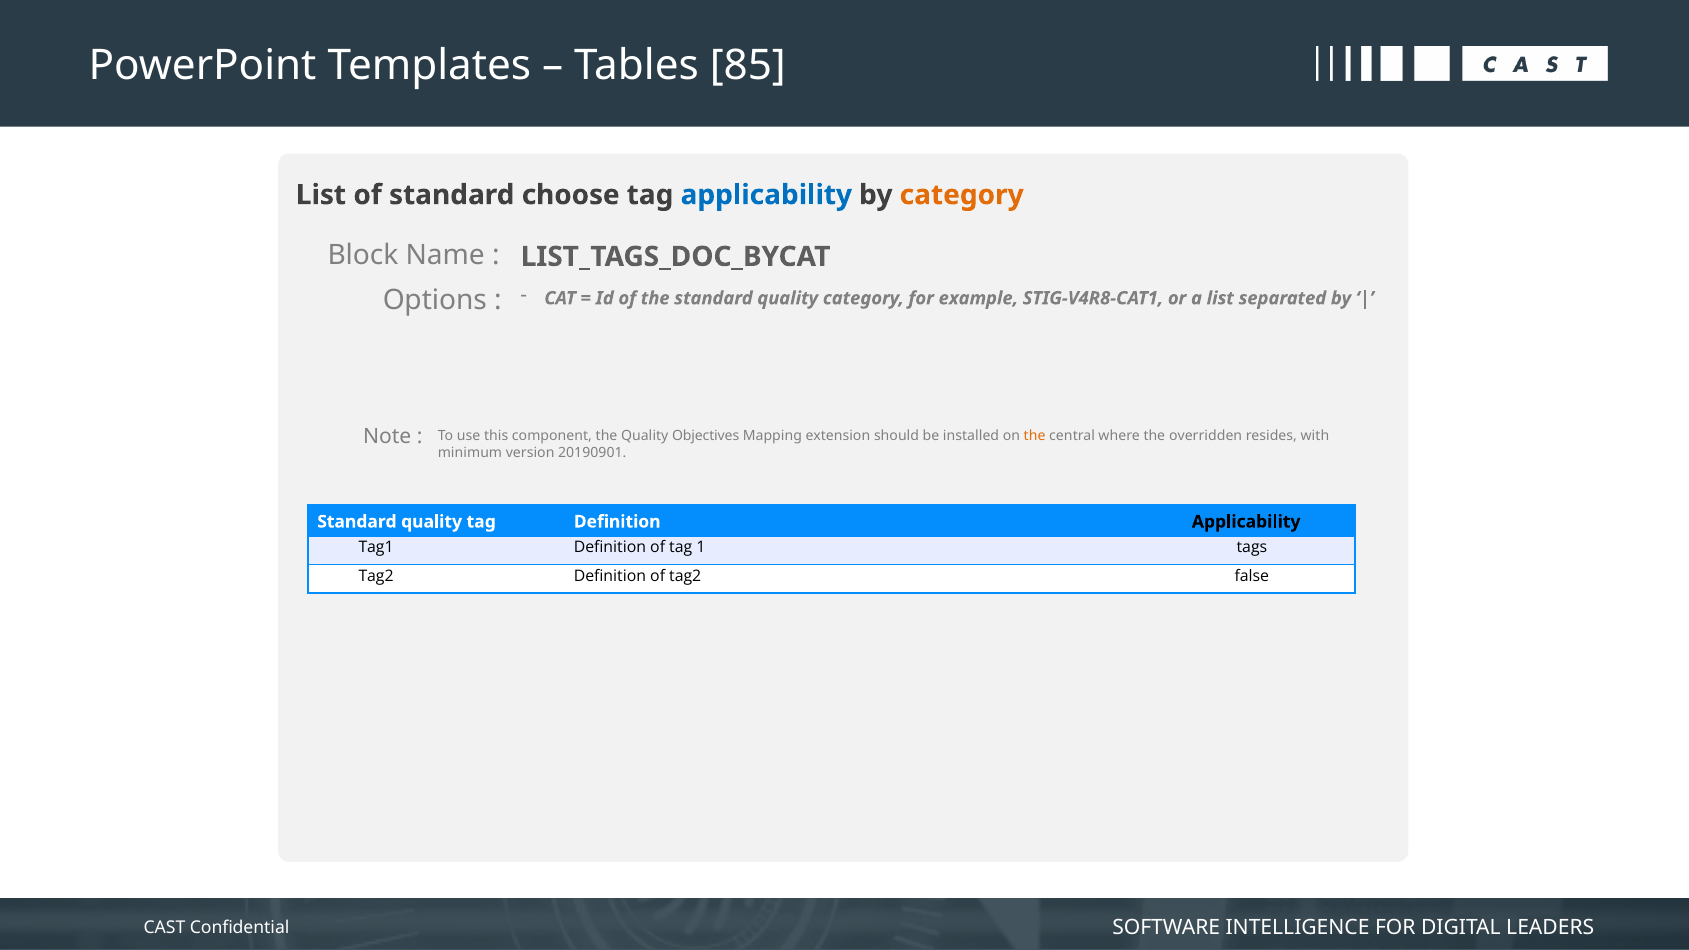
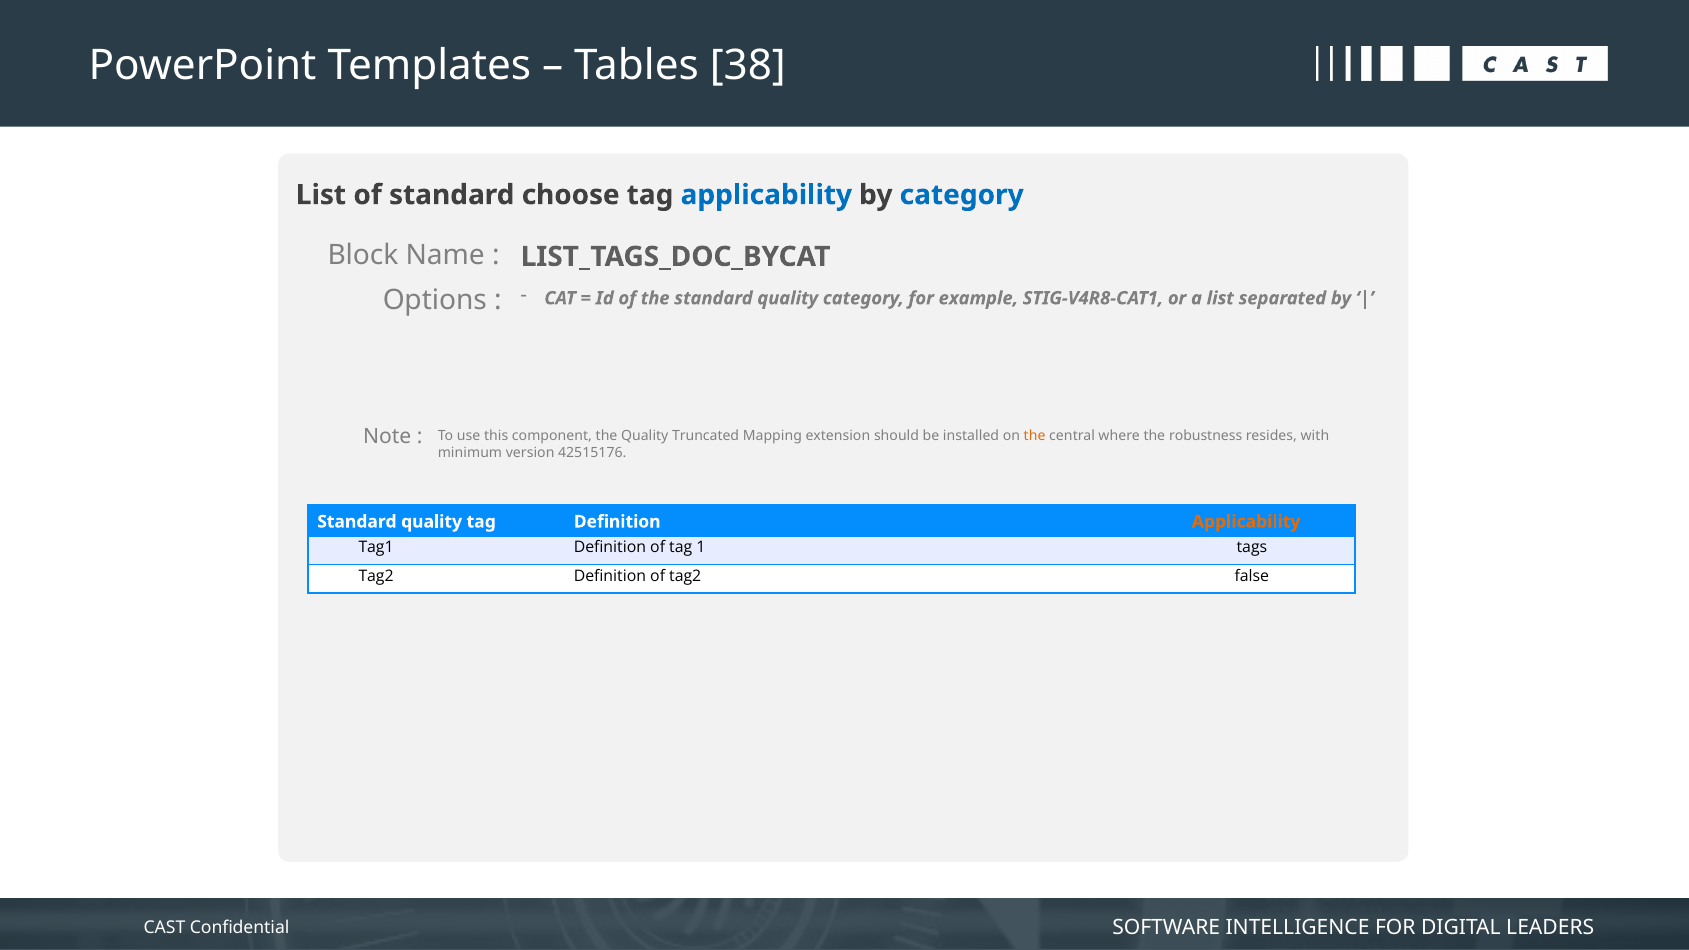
85: 85 -> 38 (748, 66)
category colour: orange -> blue (962, 195)
Objectives: Objectives -> Truncated (706, 436)
overridden: overridden -> robustness (1206, 436)
20190901: 20190901 -> 42515176 (592, 453)
Applicability colour: black -> orange (1246, 522)
